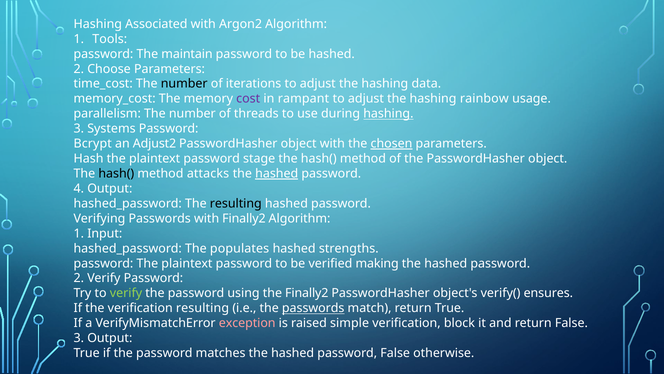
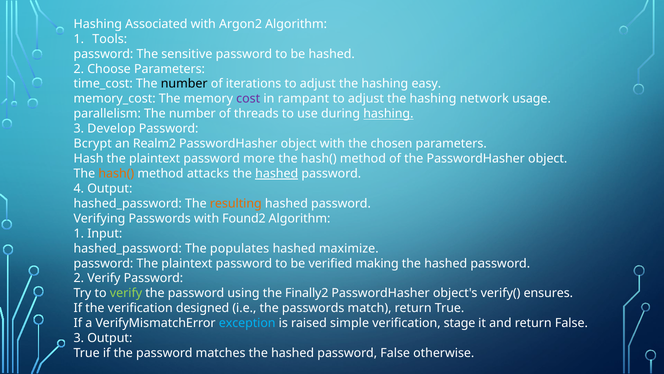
maintain: maintain -> sensitive (187, 54)
data: data -> easy (426, 84)
rainbow: rainbow -> network (484, 99)
Systems: Systems -> Develop (111, 129)
Adjust2: Adjust2 -> Realm2 (155, 144)
chosen underline: present -> none (391, 144)
stage: stage -> more (259, 158)
hash( colour: black -> orange (116, 173)
resulting colour: black -> orange (236, 203)
with Finally2: Finally2 -> Found2 (244, 218)
strengths: strengths -> maximize (349, 248)
verification resulting: resulting -> designed (203, 308)
passwords underline: present -> none (313, 308)
exception colour: pink -> light blue (247, 323)
block: block -> stage (460, 323)
